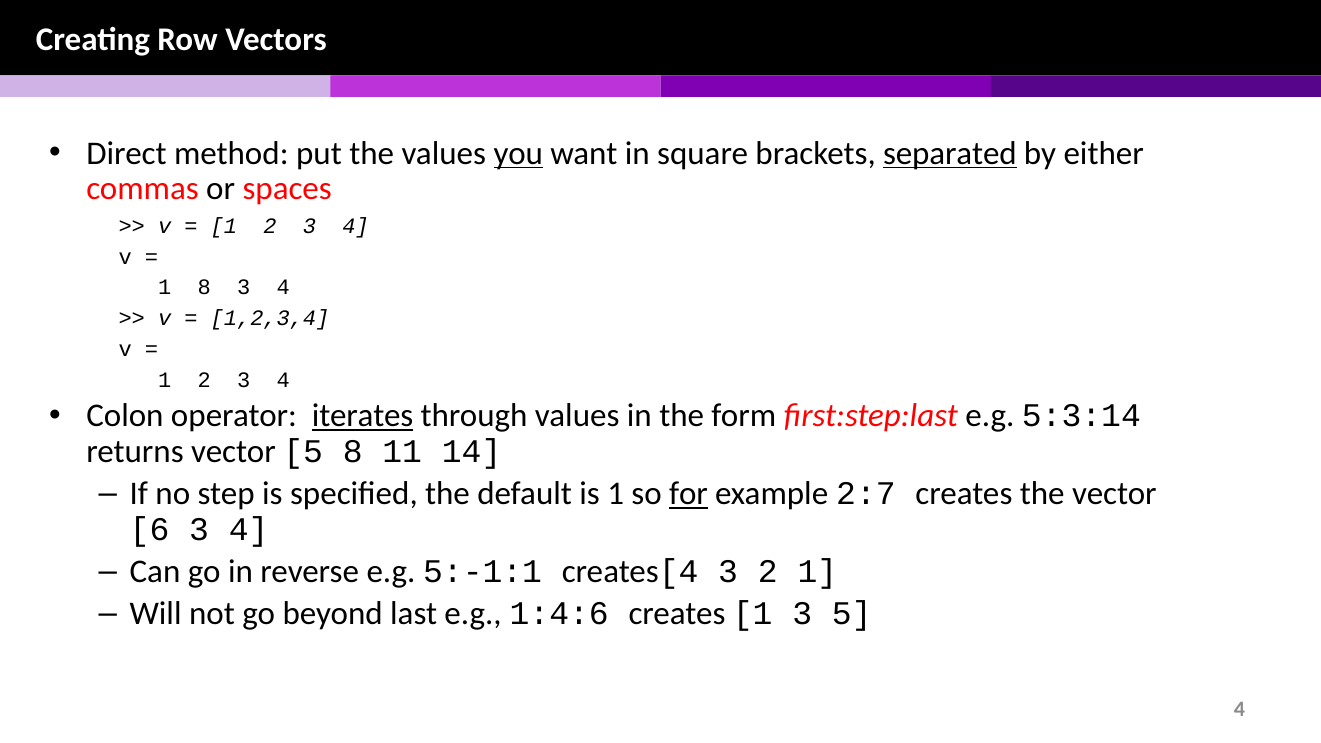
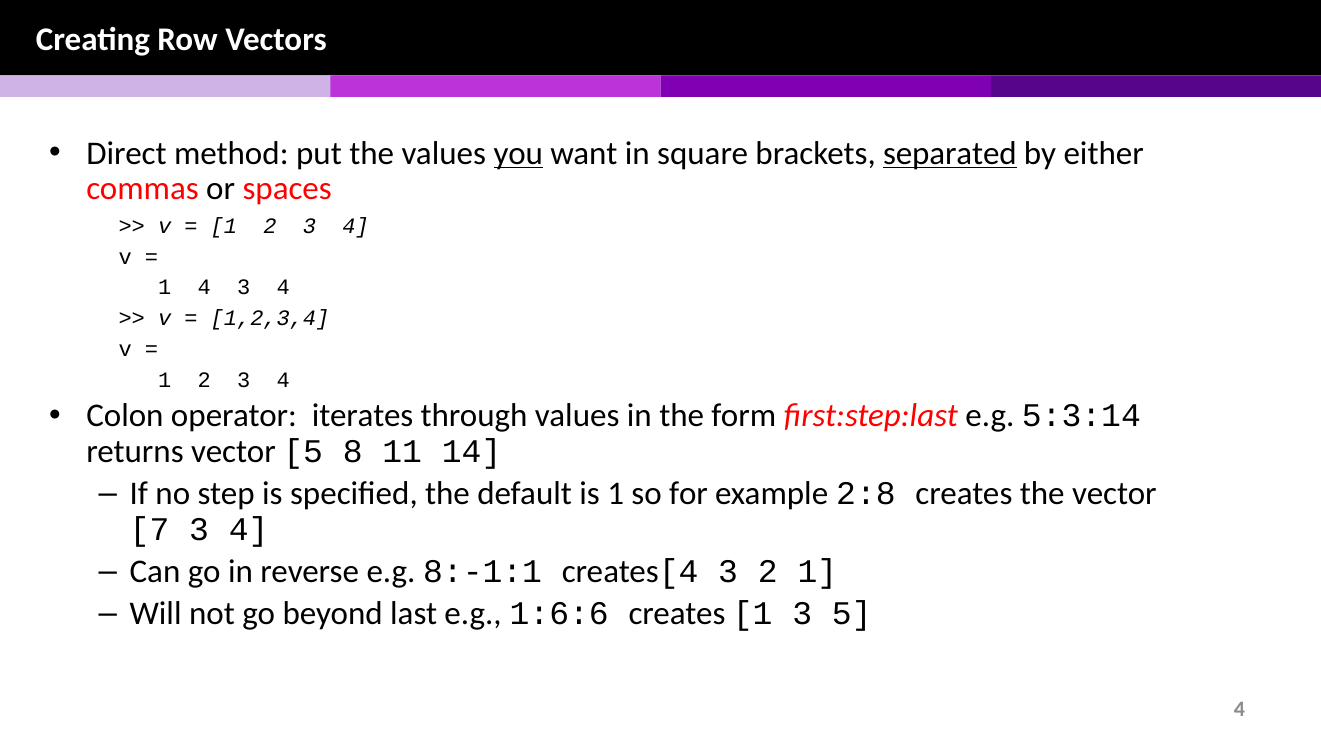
1 8: 8 -> 4 (204, 288)
iterates underline: present -> none (363, 416)
for underline: present -> none (689, 494)
2:7: 2:7 -> 2:8 (866, 494)
6: 6 -> 7 (150, 530)
5:-1:1: 5:-1:1 -> 8:-1:1 (483, 572)
1:4:6: 1:4:6 -> 1:6:6 (559, 614)
